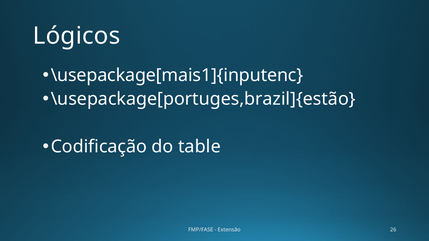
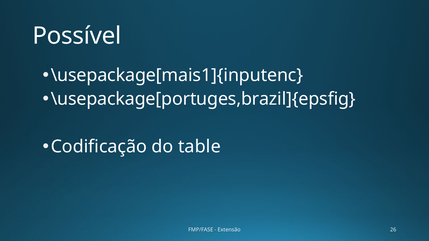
Lógicos: Lógicos -> Possível (77, 36)
\usepackage[portuges,brazil]{estão: \usepackage[portuges,brazil]{estão -> \usepackage[portuges,brazil]{epsfig (203, 99)
